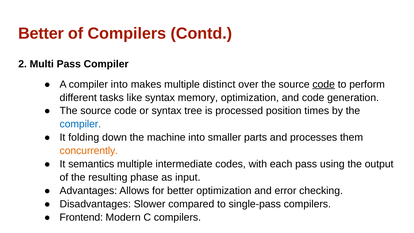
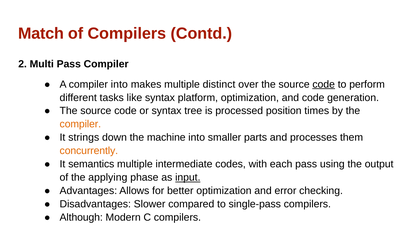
Better: Better -> Match (41, 34)
memory: memory -> platform (198, 98)
compiler colour: blue -> orange (80, 124)
folding: folding -> strings (84, 137)
resulting: resulting -> applying (108, 177)
input underline: none -> present (188, 177)
Frontend: Frontend -> Although (81, 217)
